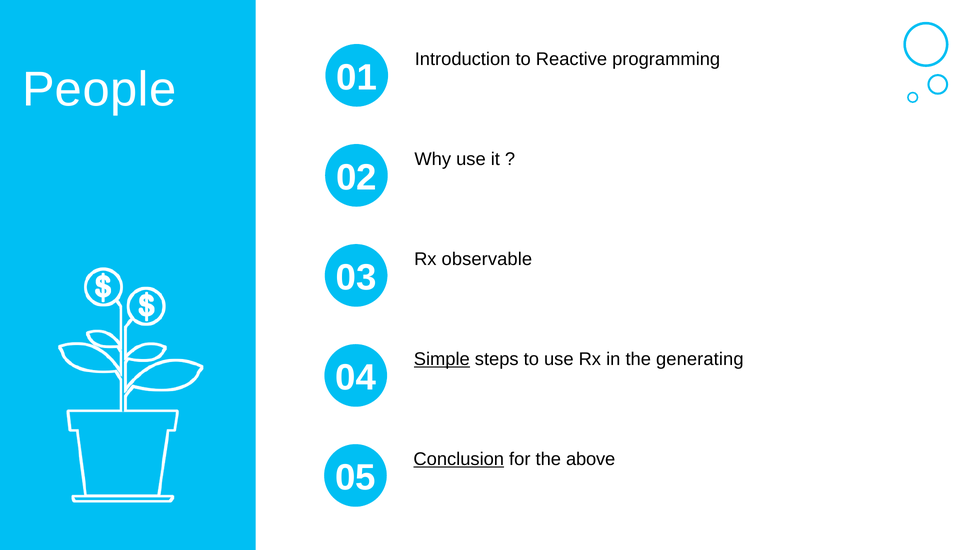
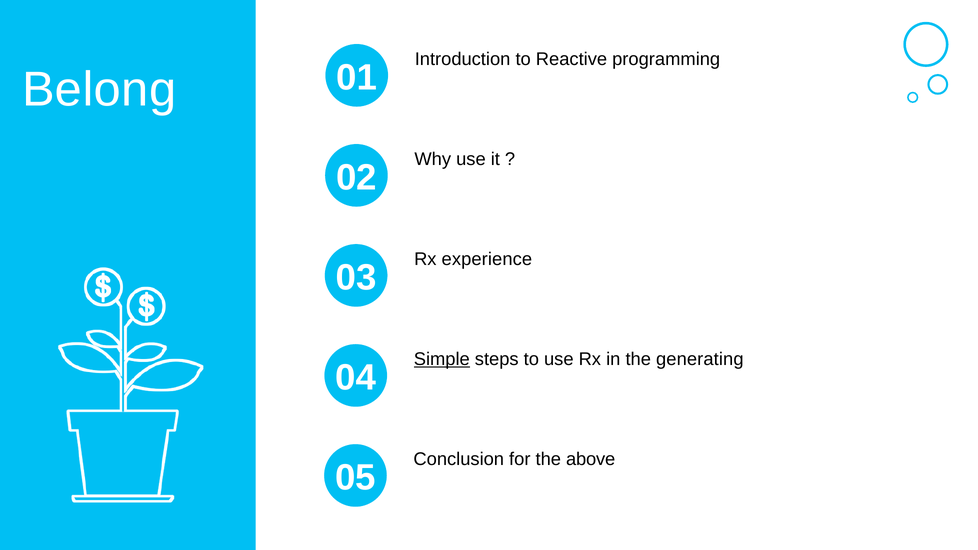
People: People -> Belong (99, 90)
observable: observable -> experience (487, 259)
Conclusion underline: present -> none (459, 459)
